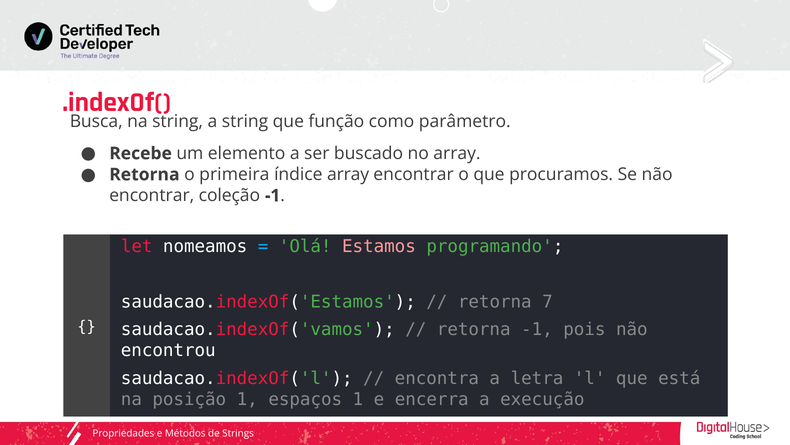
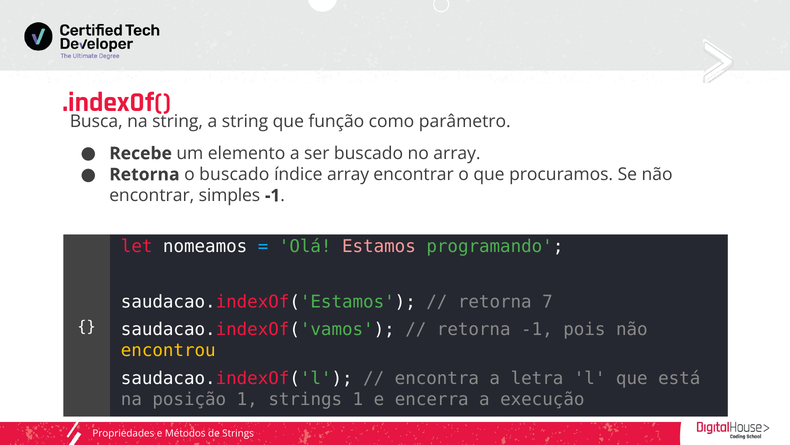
o primeira: primeira -> buscado (234, 174)
coleção: coleção -> simples (229, 195)
encontrou colour: white -> yellow (168, 350)
1 espaços: espaços -> strings (305, 399)
